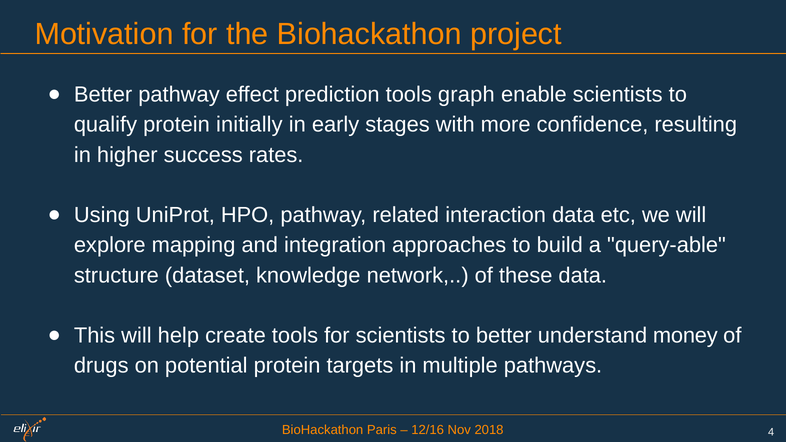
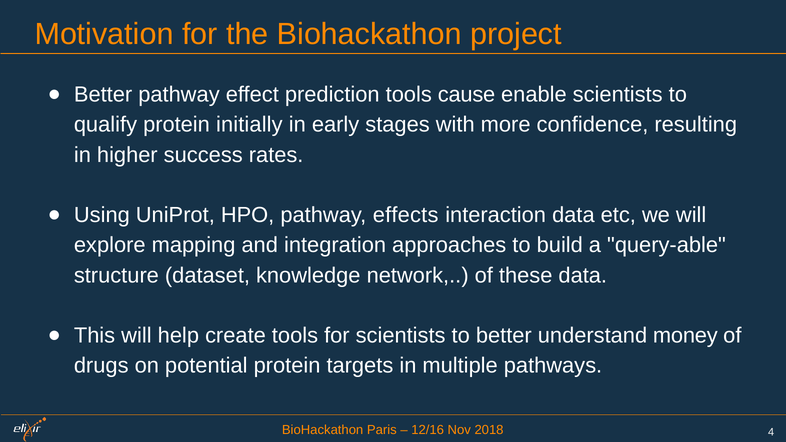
graph: graph -> cause (467, 95)
related: related -> effects (406, 215)
